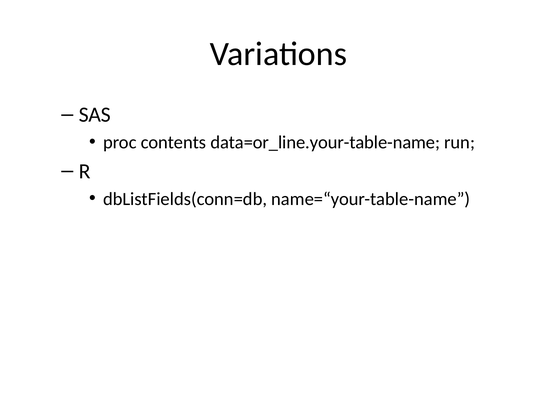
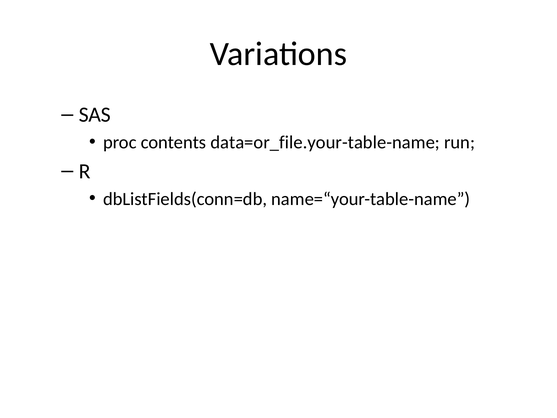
data=or_line.your-table-name: data=or_line.your-table-name -> data=or_file.your-table-name (325, 142)
